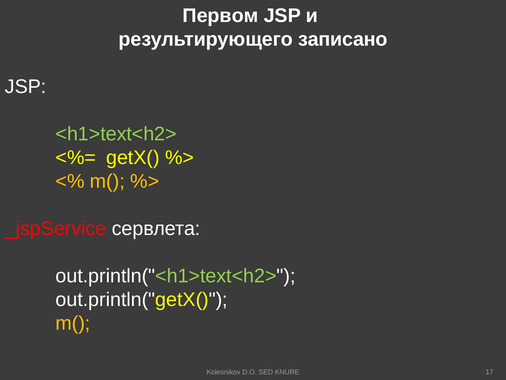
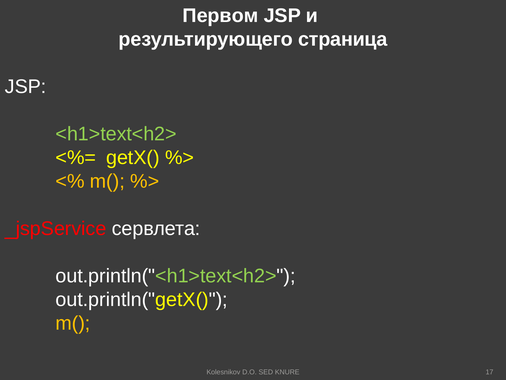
записано: записано -> страница (343, 39)
